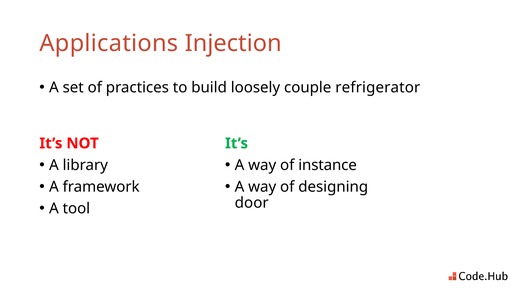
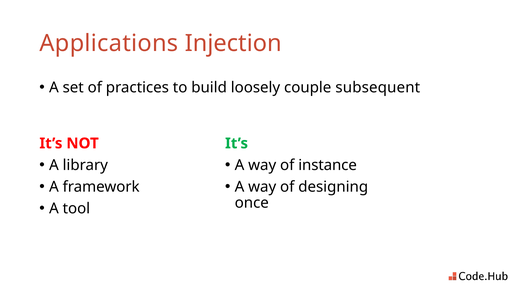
refrigerator: refrigerator -> subsequent (378, 87)
door: door -> once (252, 203)
